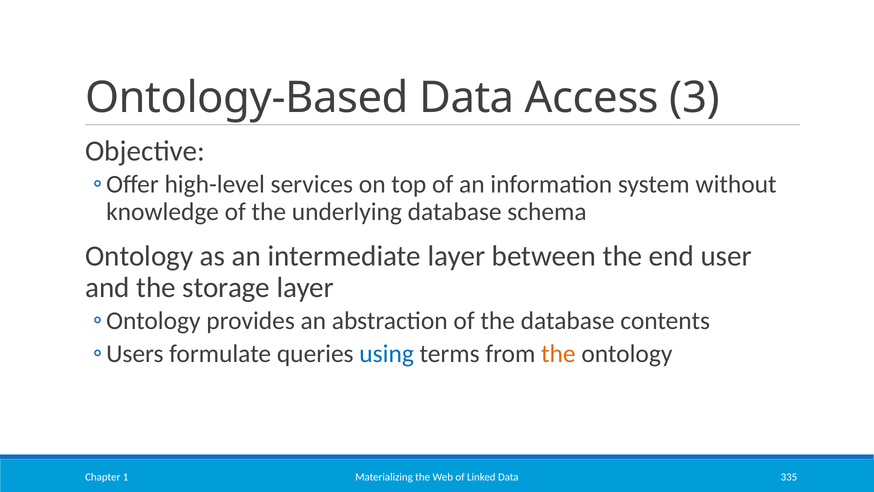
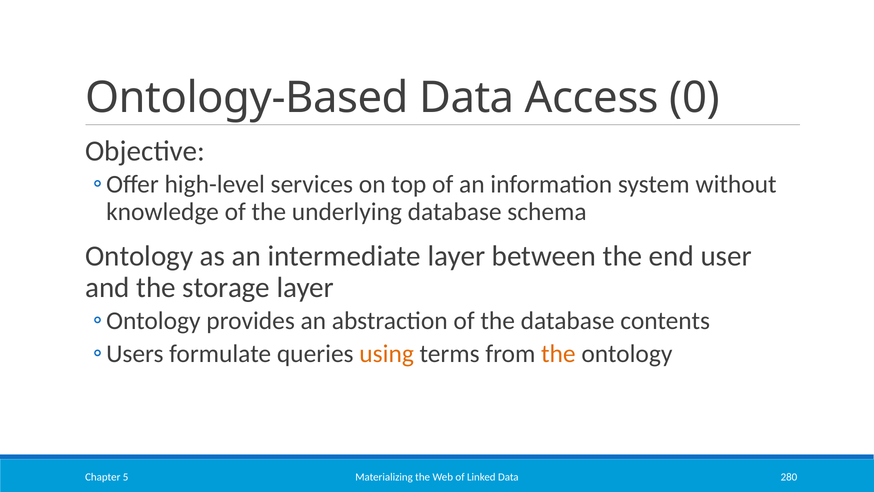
3: 3 -> 0 (695, 98)
using colour: blue -> orange (387, 353)
335: 335 -> 280 (789, 477)
1: 1 -> 5 (126, 477)
